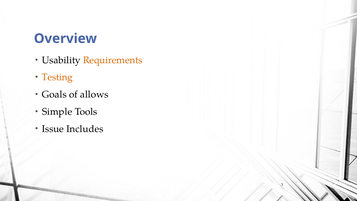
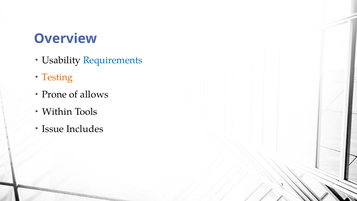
Requirements colour: orange -> blue (113, 60)
Goals: Goals -> Prone (54, 94)
Simple: Simple -> Within (57, 112)
